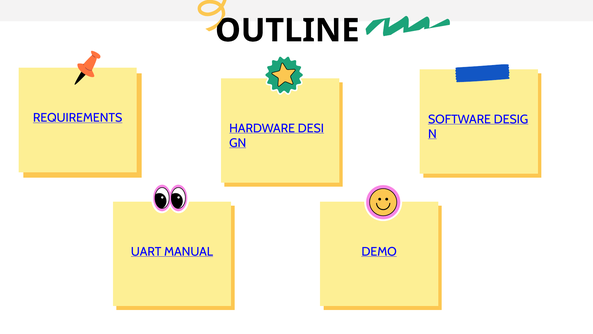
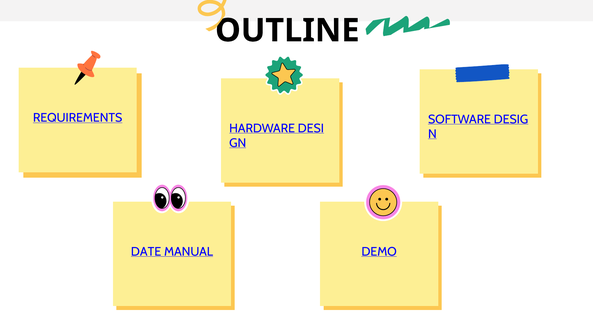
UART: UART -> DATE (146, 251)
